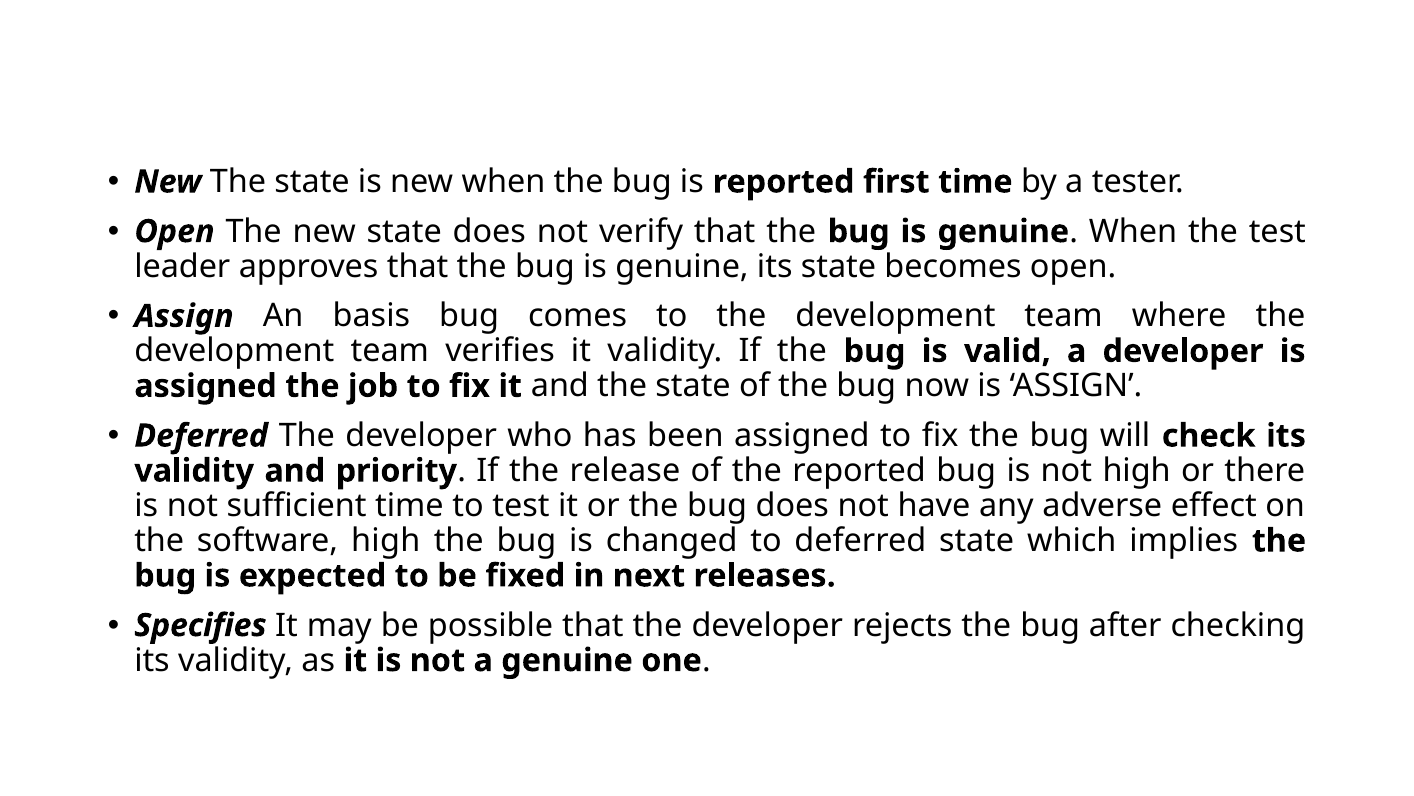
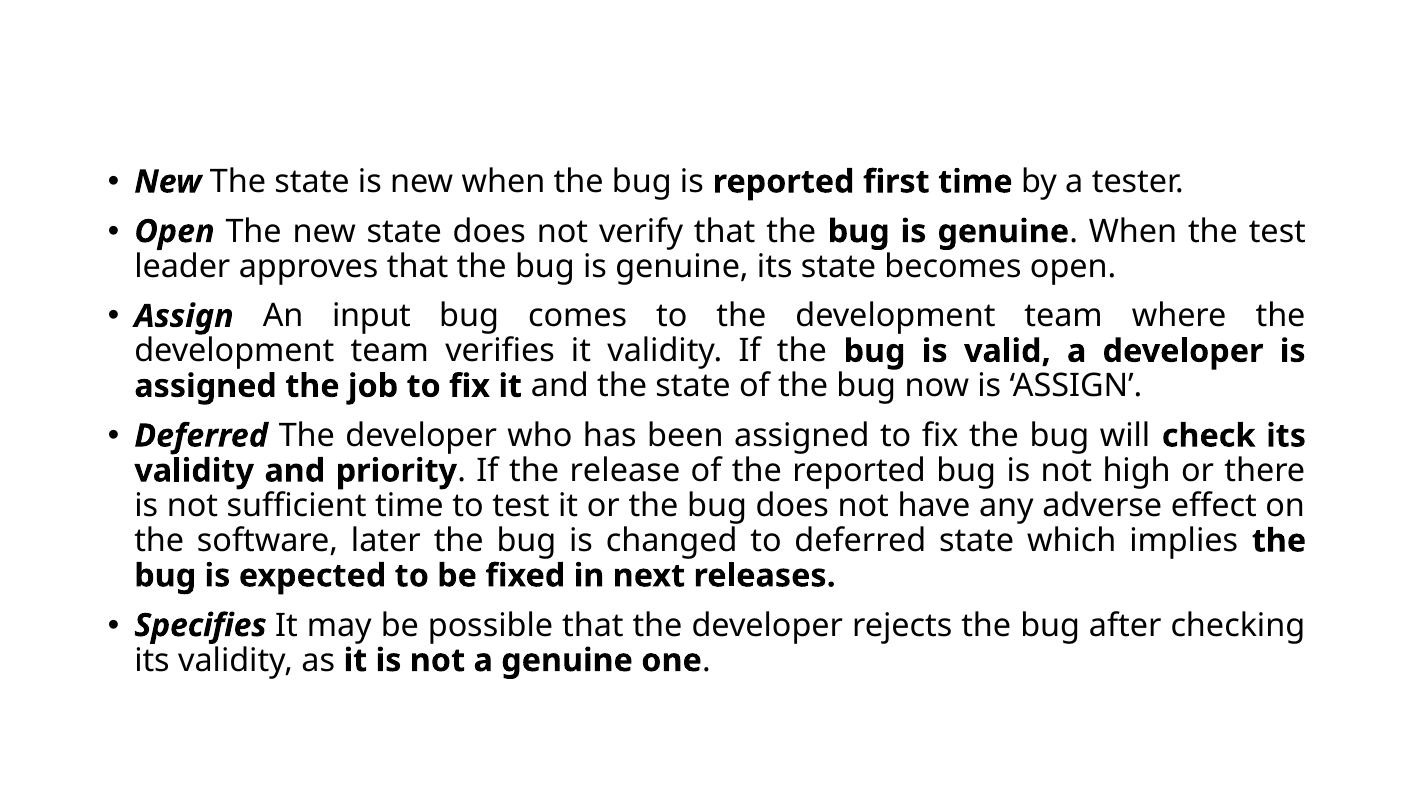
basis: basis -> input (372, 316)
software high: high -> later (386, 540)
